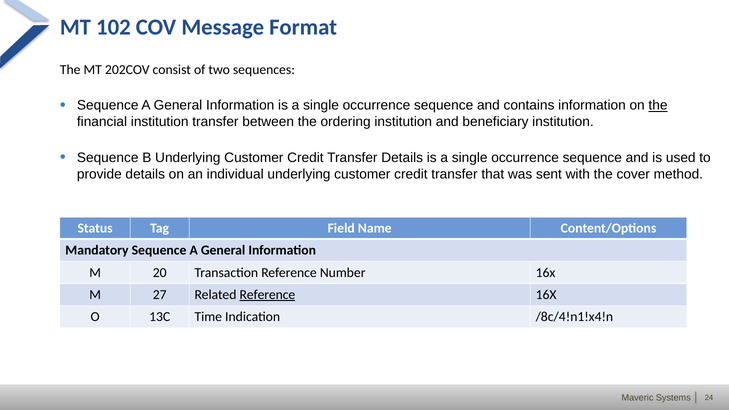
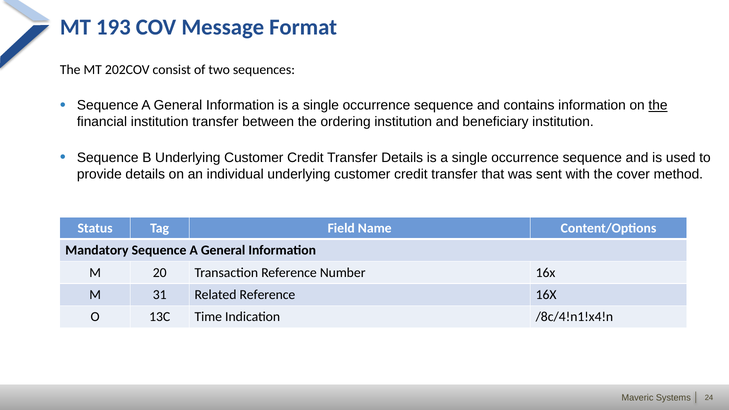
102: 102 -> 193 (113, 27)
27: 27 -> 31 (160, 295)
Reference underline: present -> none (267, 295)
